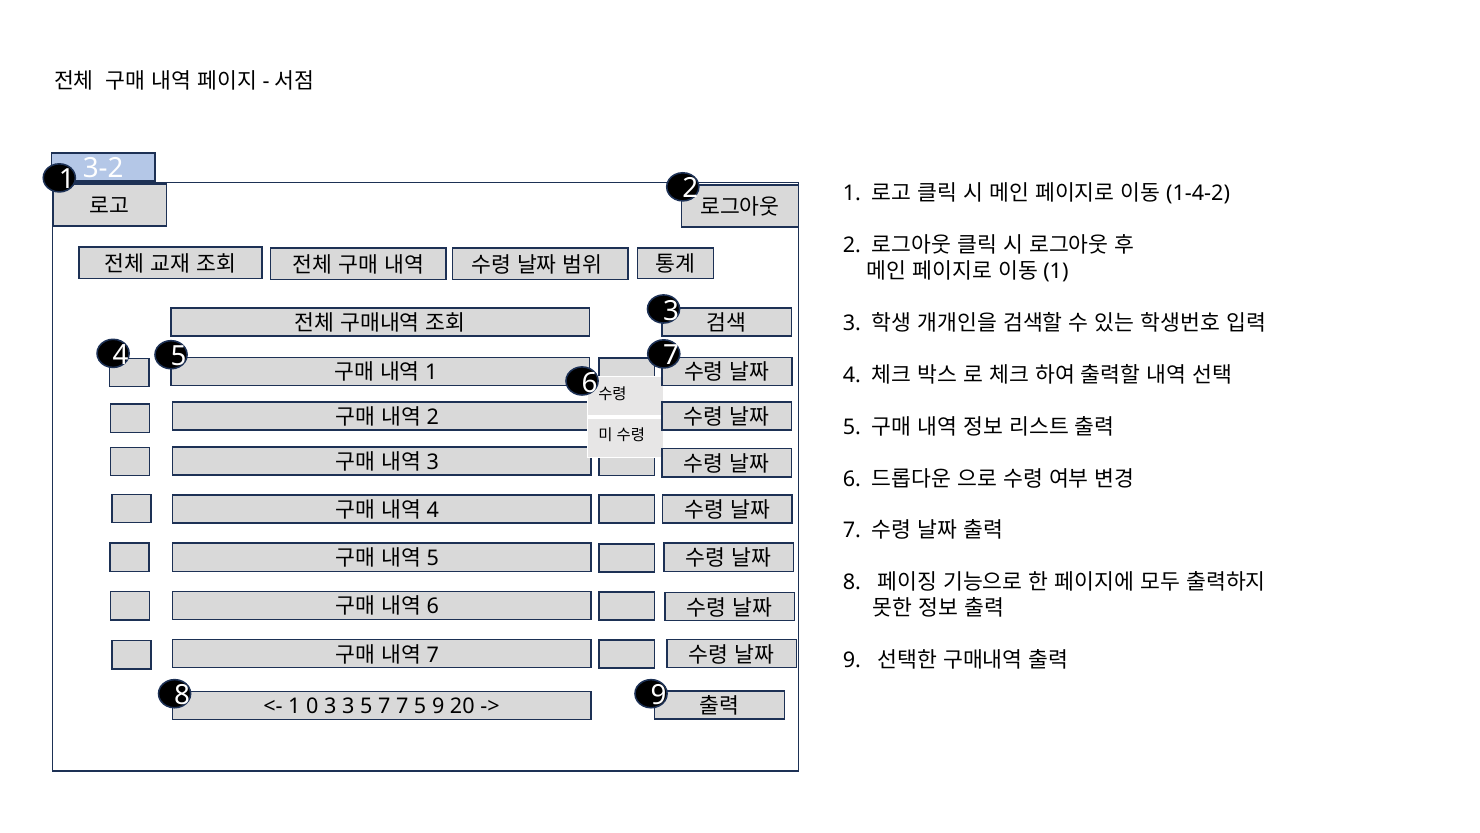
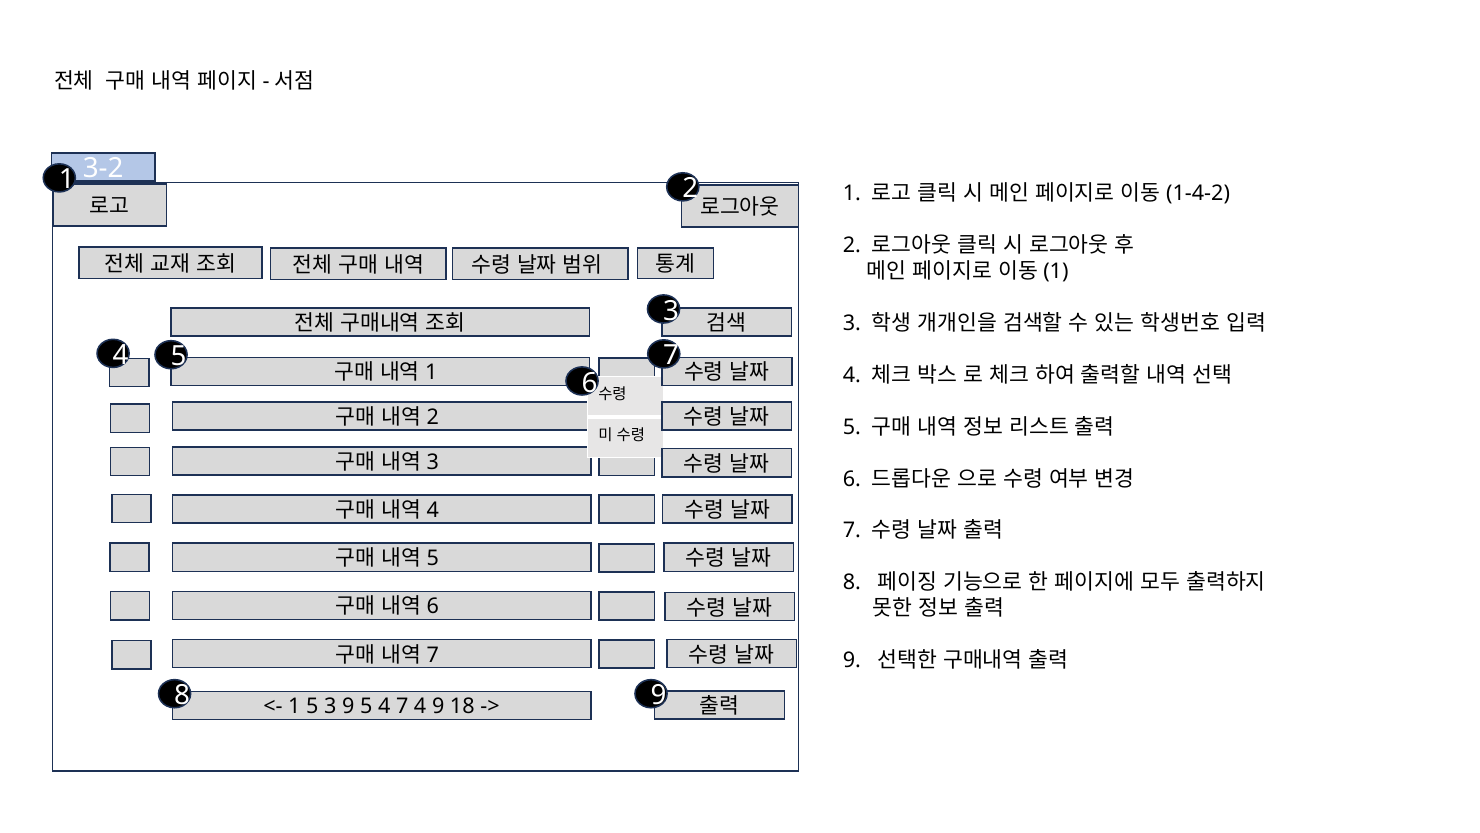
1 0: 0 -> 5 (312, 706)
3 3: 3 -> 9 (348, 706)
5 7: 7 -> 4 (384, 706)
5: 5 -> 4 (420, 706)
20: 20 -> 18 (462, 706)
